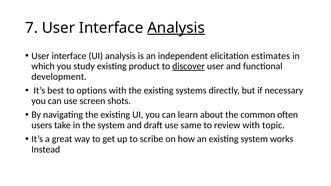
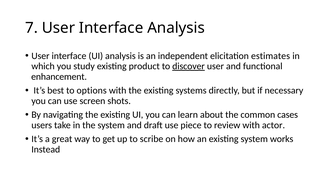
Analysis underline: present -> none (176, 28)
development: development -> enhancement (59, 77)
often: often -> cases (288, 115)
same: same -> piece (191, 125)
topic: topic -> actor (274, 125)
